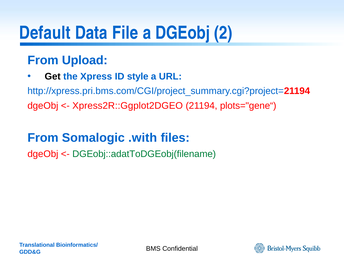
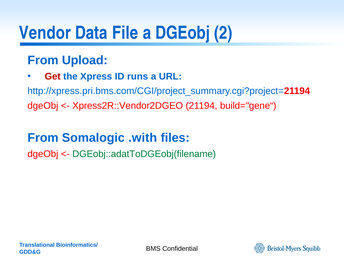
Default: Default -> Vendor (45, 33)
Get colour: black -> red (53, 76)
style: style -> runs (138, 76)
Xpress2R::Ggplot2DGEO: Xpress2R::Ggplot2DGEO -> Xpress2R::Vendor2DGEO (128, 106)
plots="gene“: plots="gene“ -> build="gene“ (248, 106)
